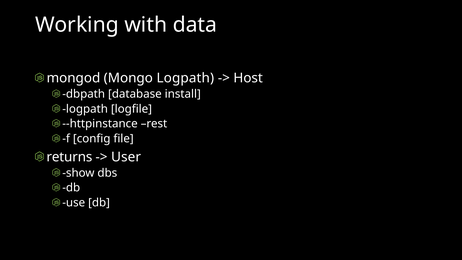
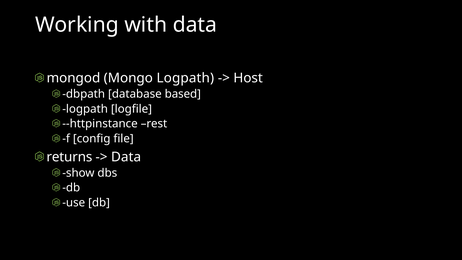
install: install -> based (183, 94)
User: User -> Data (126, 157)
